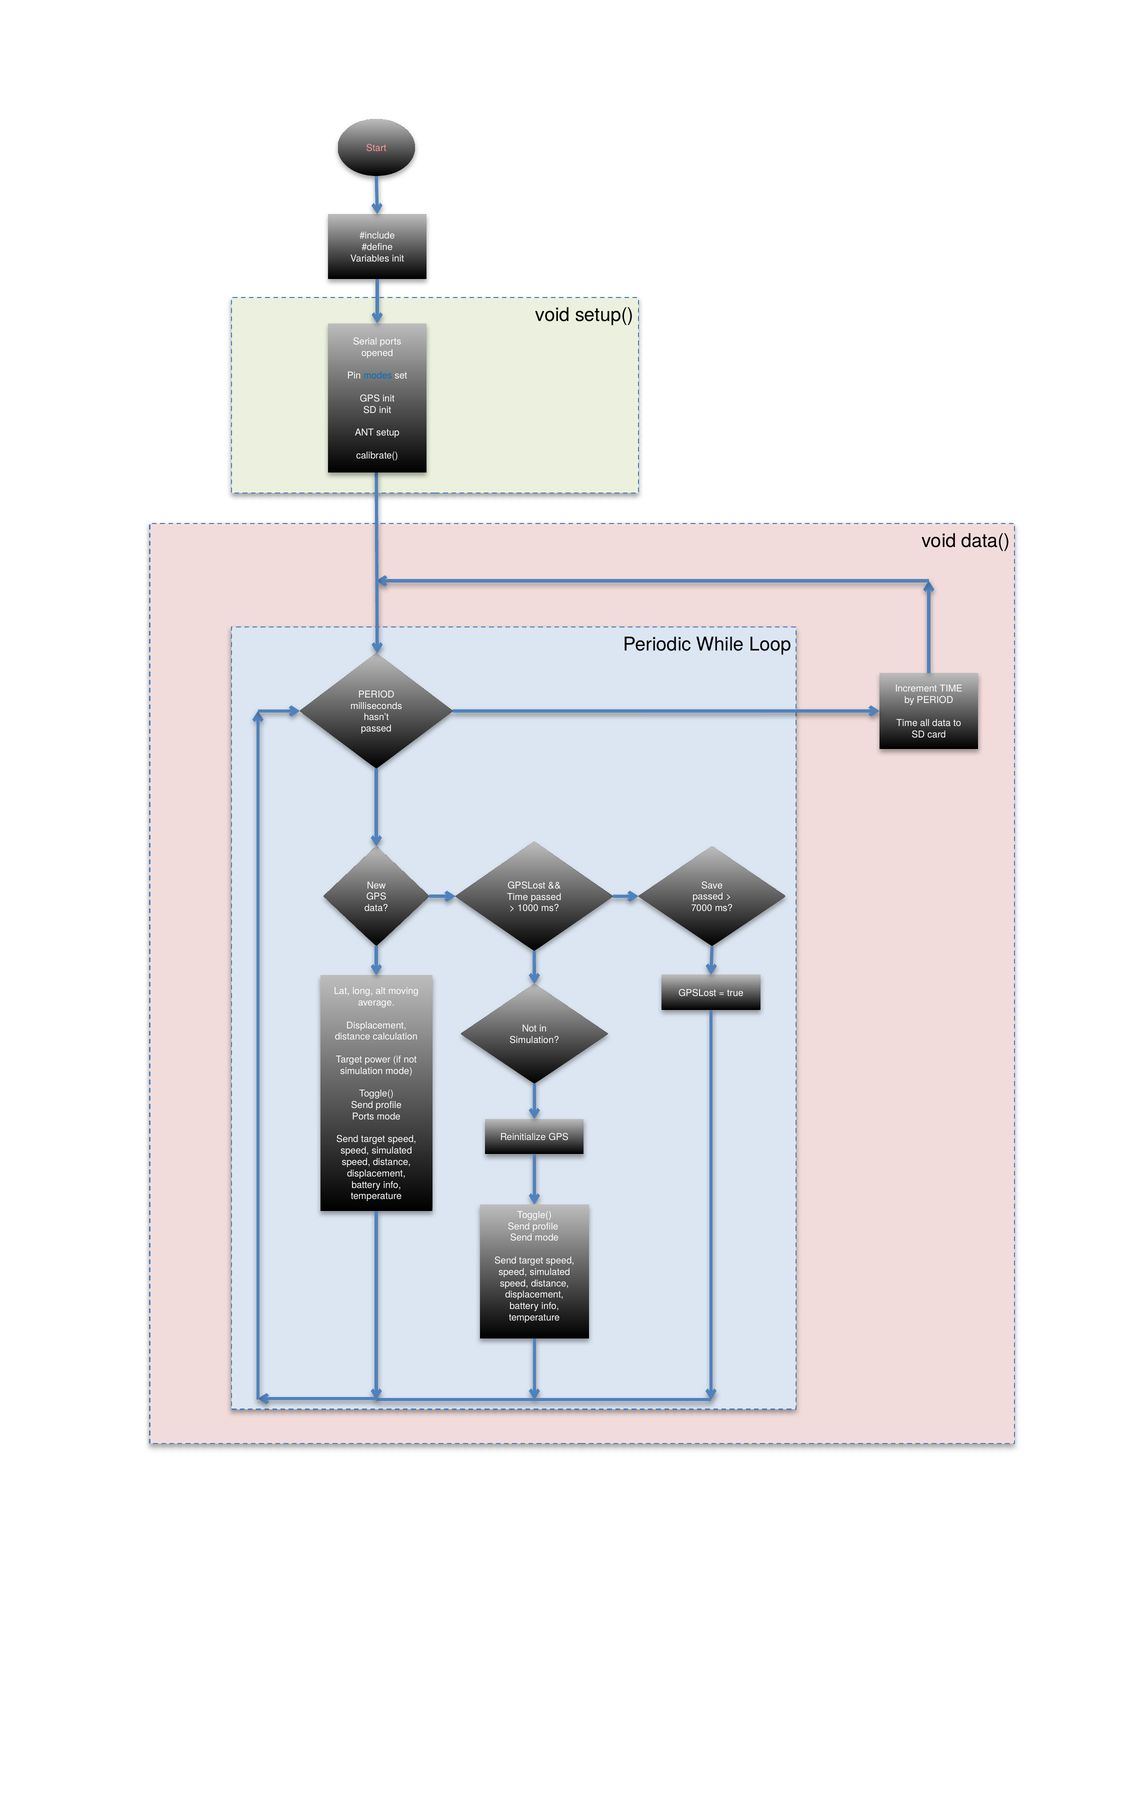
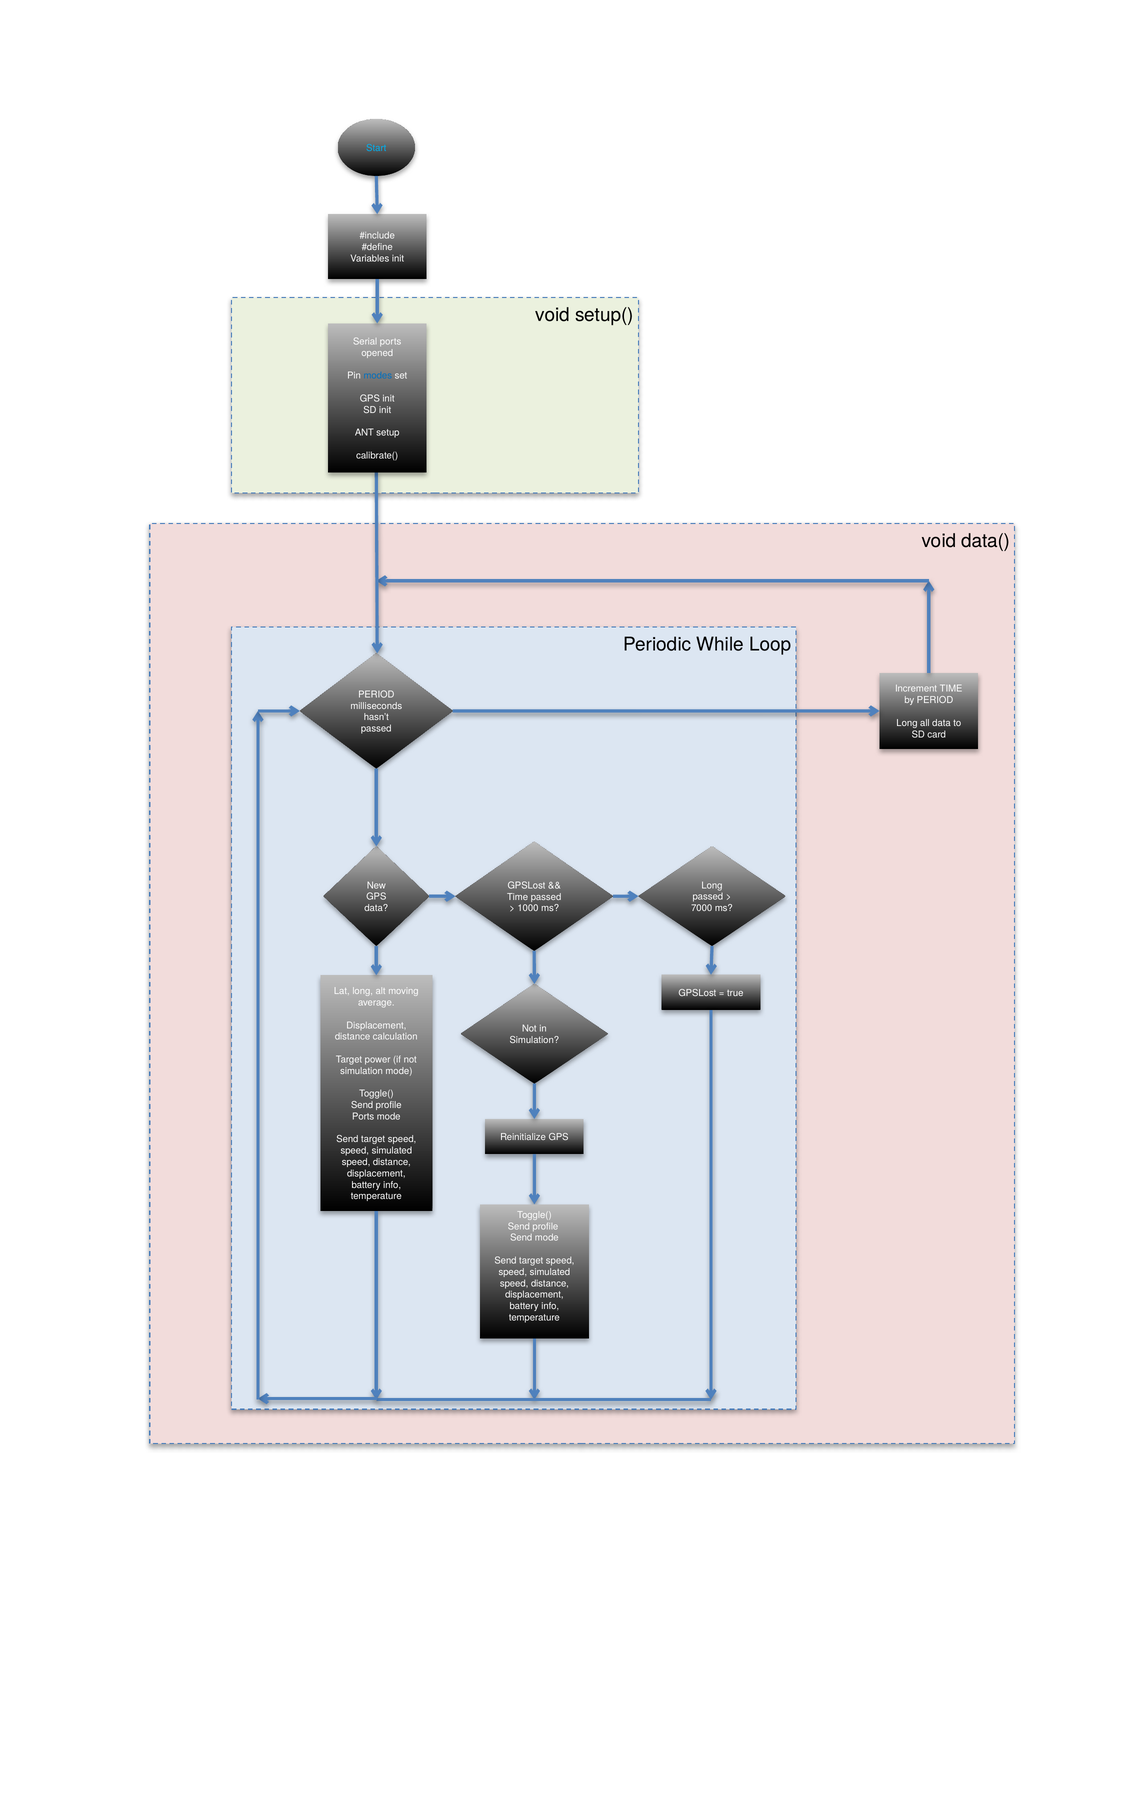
Start colour: pink -> light blue (376, 148)
Time: Time -> Long (907, 723)
Save: Save -> Long (712, 885)
